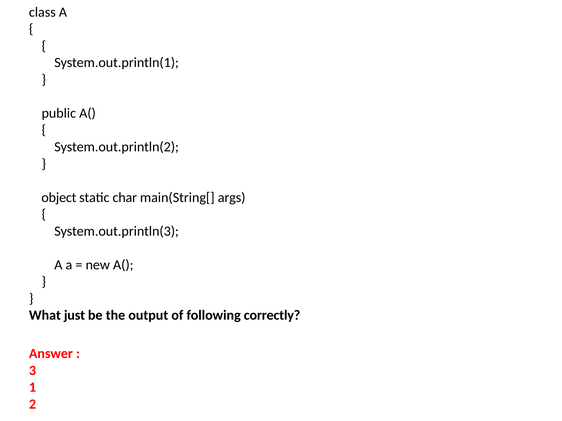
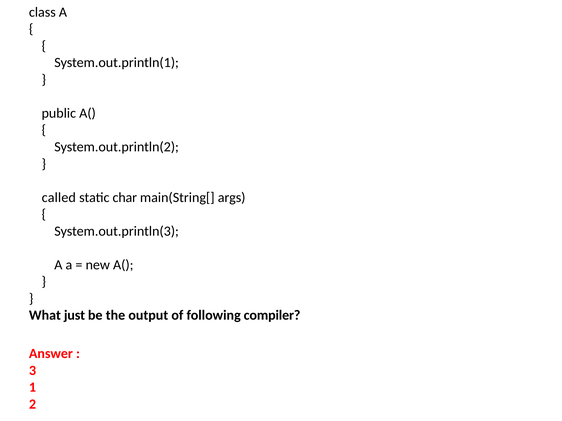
object: object -> called (59, 198)
correctly: correctly -> compiler (272, 316)
